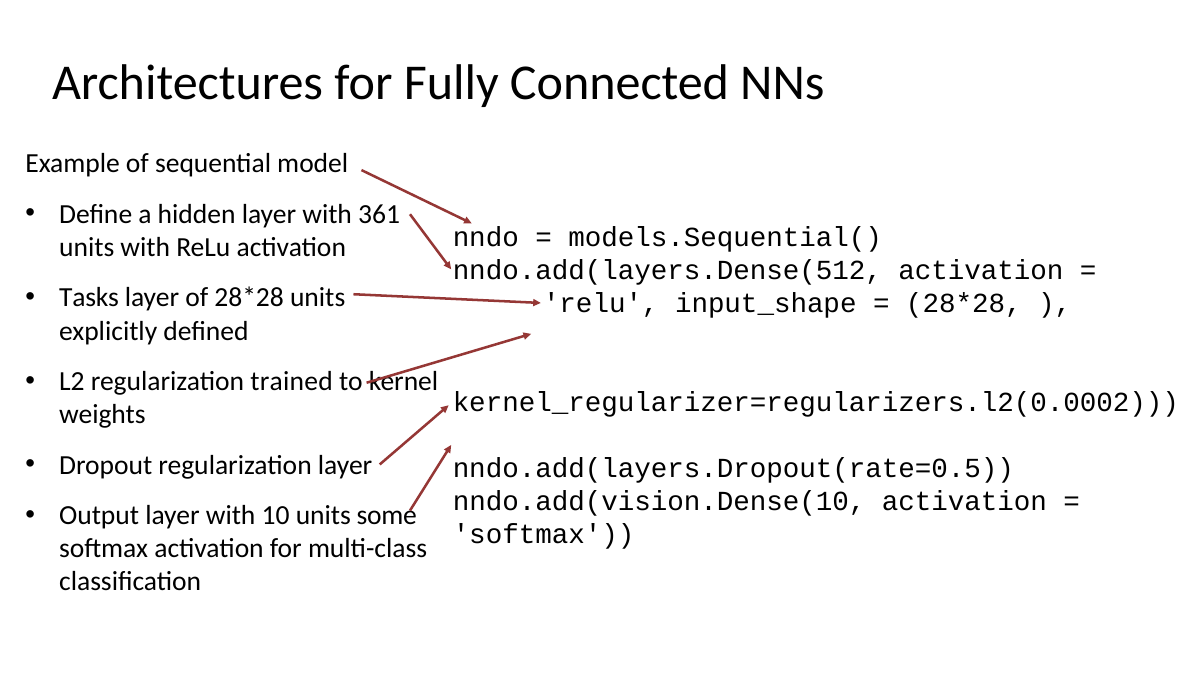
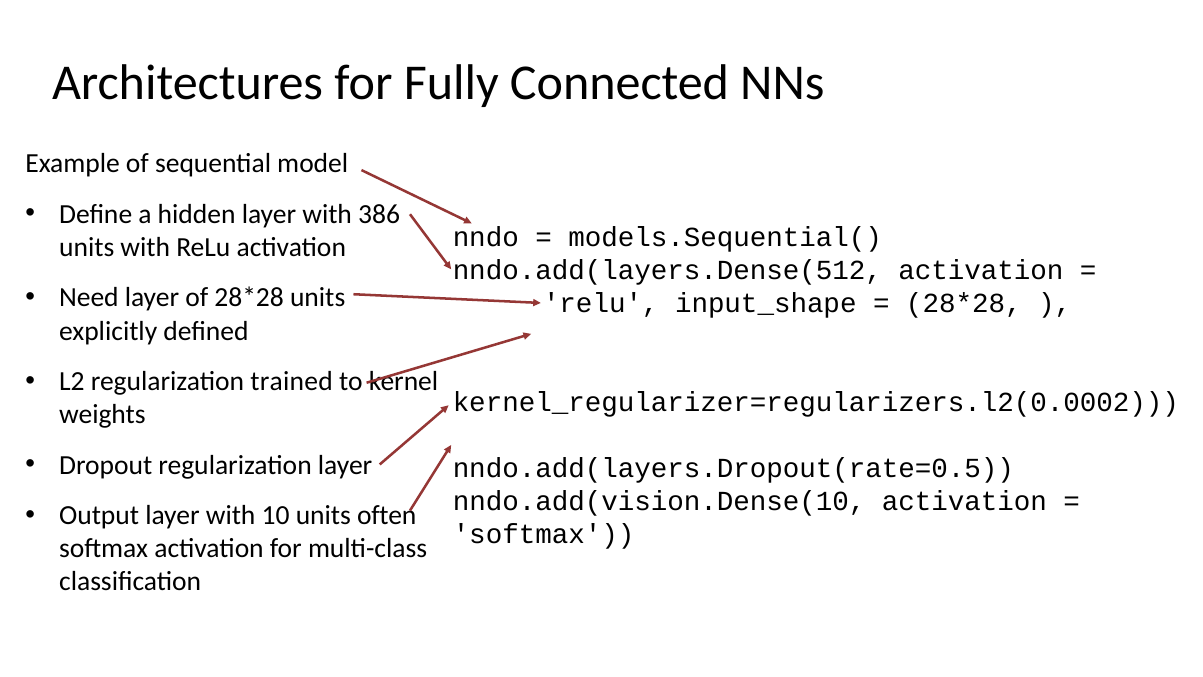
361: 361 -> 386 (379, 214)
Tasks: Tasks -> Need (89, 298)
some: some -> often (387, 516)
